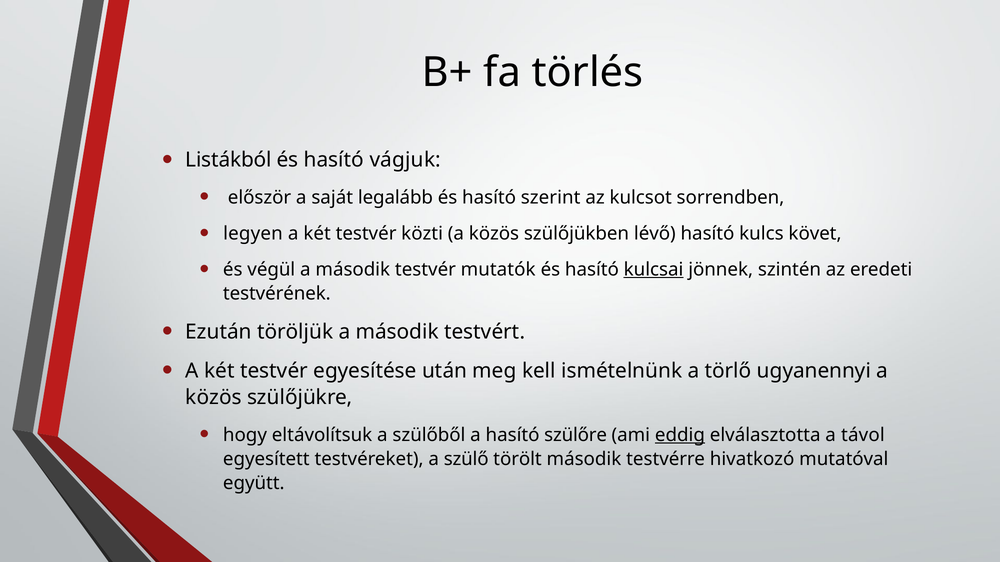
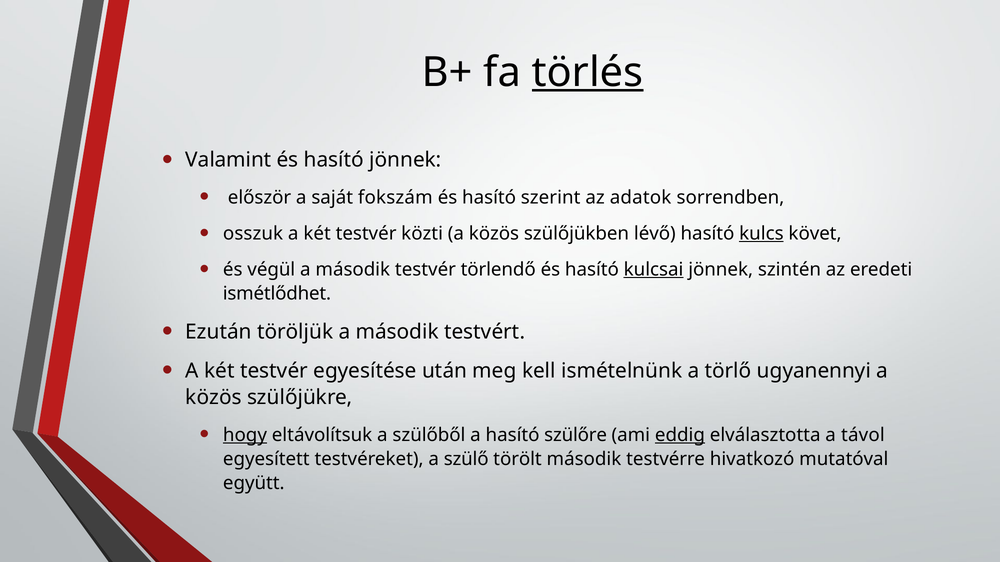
törlés underline: none -> present (588, 73)
Listákból: Listákból -> Valamint (228, 160)
hasító vágjuk: vágjuk -> jönnek (405, 160)
legalább: legalább -> fokszám (395, 197)
kulcsot: kulcsot -> adatok (641, 197)
legyen: legyen -> osszuk (253, 234)
kulcs underline: none -> present (761, 234)
mutatók: mutatók -> törlendő (498, 270)
testvérének: testvérének -> ismétlődhet (277, 294)
hogy underline: none -> present (245, 435)
